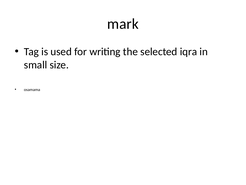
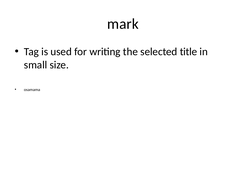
iqra: iqra -> title (188, 52)
